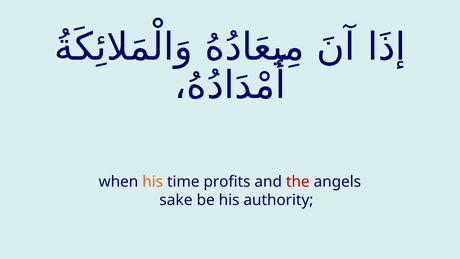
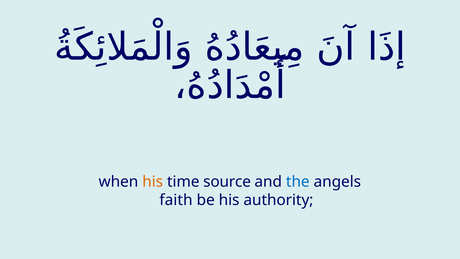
profits: profits -> source (227, 182)
the colour: red -> blue (298, 182)
sake: sake -> faith (176, 200)
